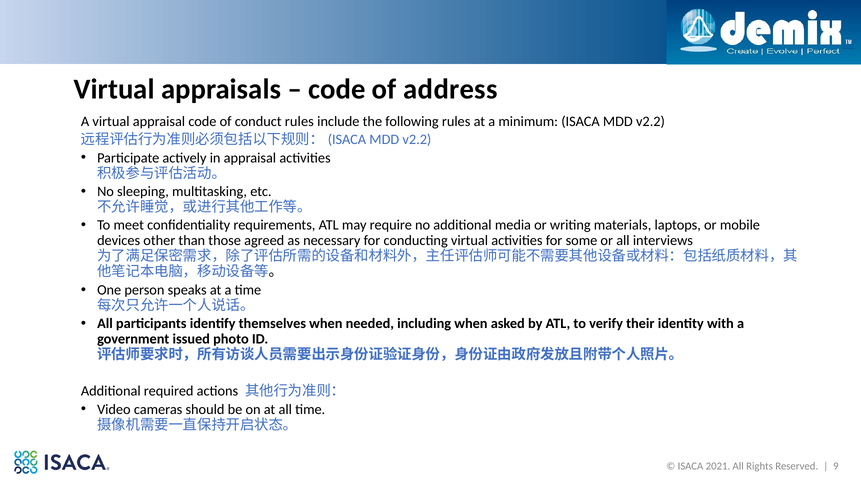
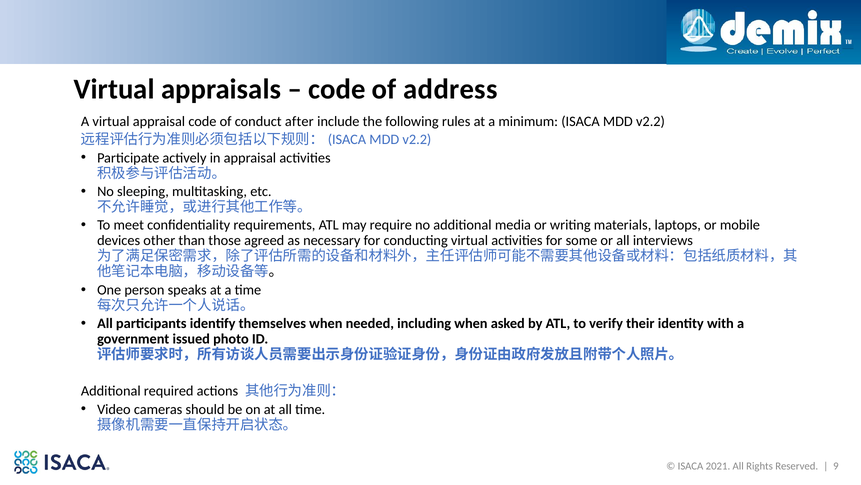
conduct rules: rules -> after (299, 121)
